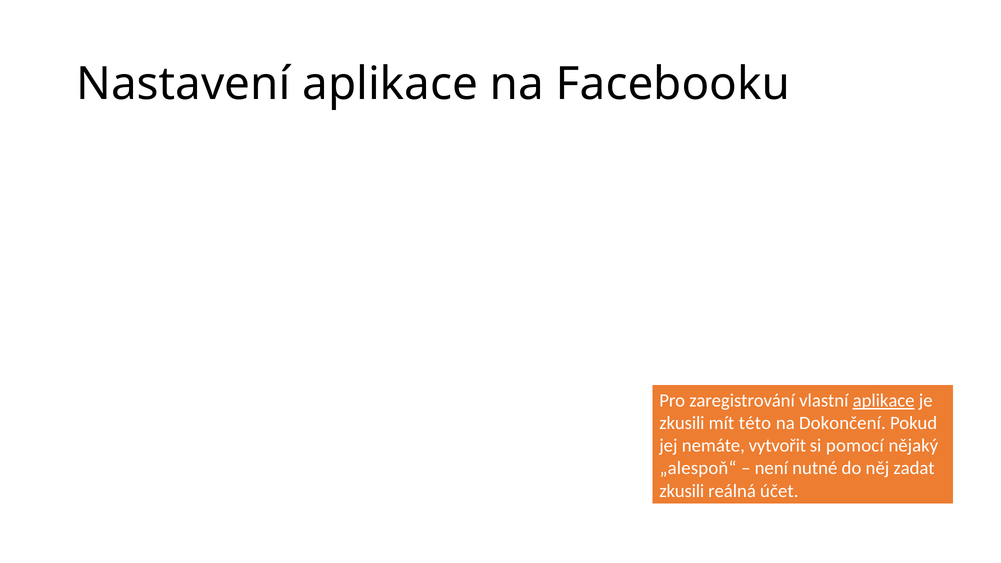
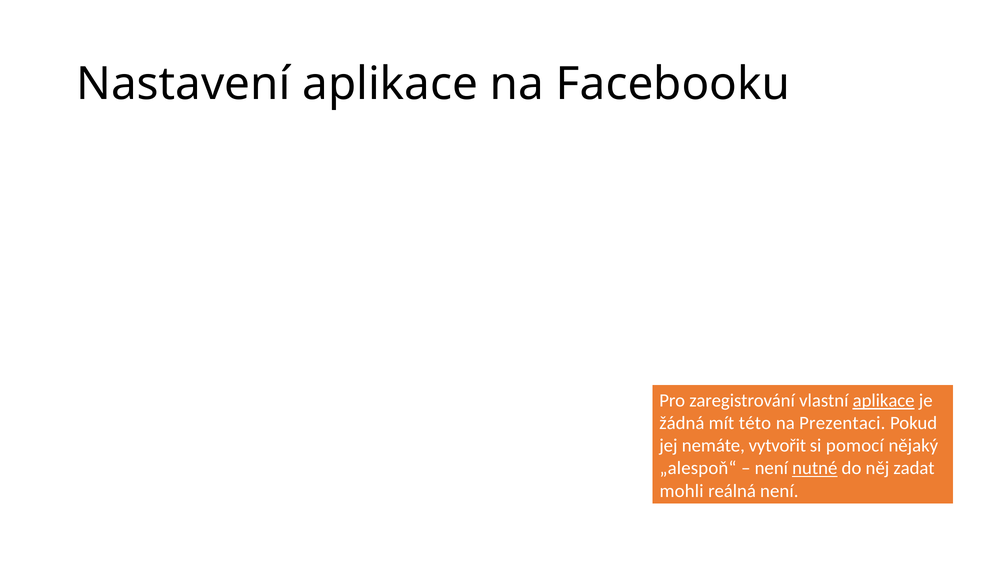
zkusili: zkusili -> žádná (682, 423)
Dokončení: Dokončení -> Prezentaci (842, 423)
nutné underline: none -> present (815, 468)
zkusili: zkusili -> mohli (682, 491)
reálná účet: účet -> není (779, 491)
